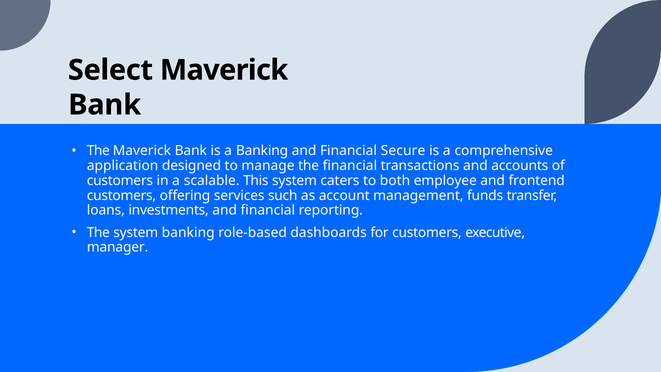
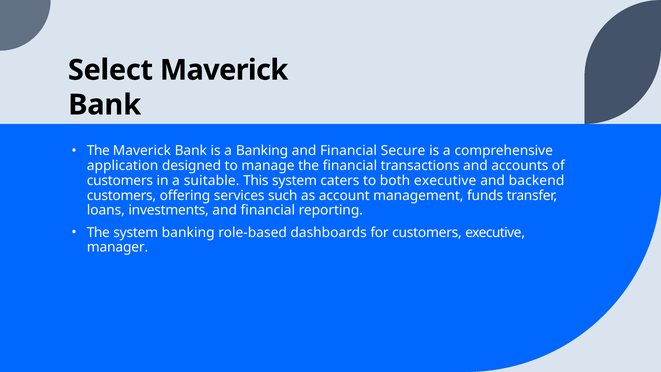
scalable: scalable -> suitable (212, 180)
both employee: employee -> executive (445, 180)
frontend: frontend -> backend (537, 180)
